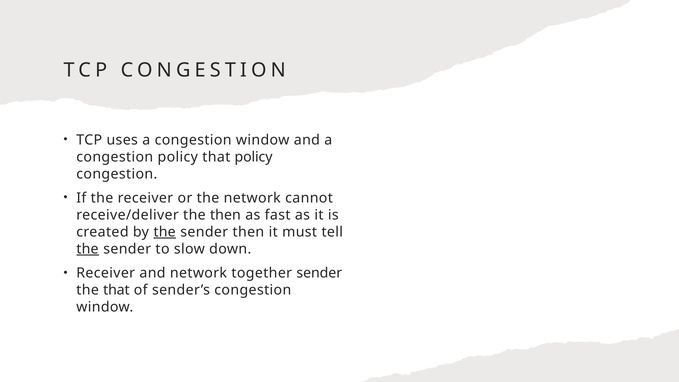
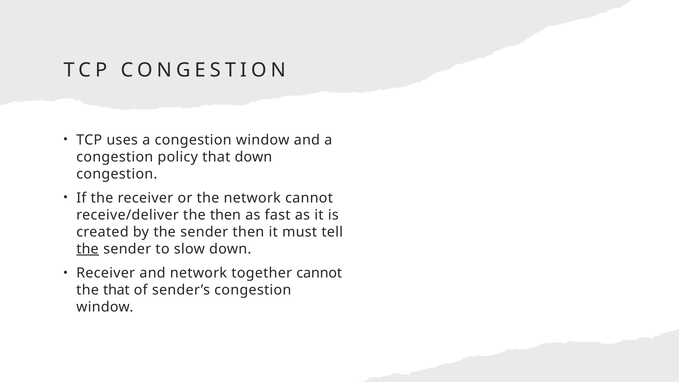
that policy: policy -> down (253, 157)
the underline: present -> none (165, 232)
together sender: sender -> cannot (319, 273)
